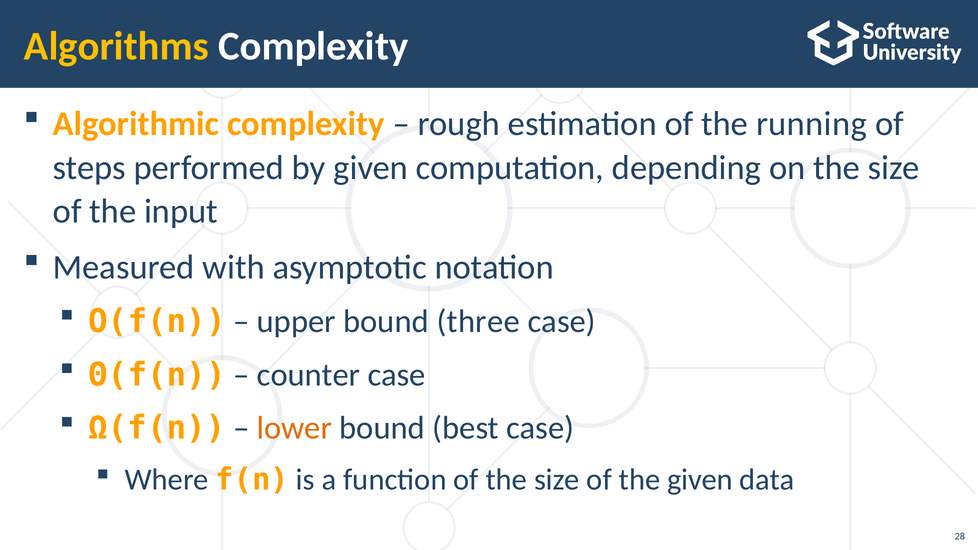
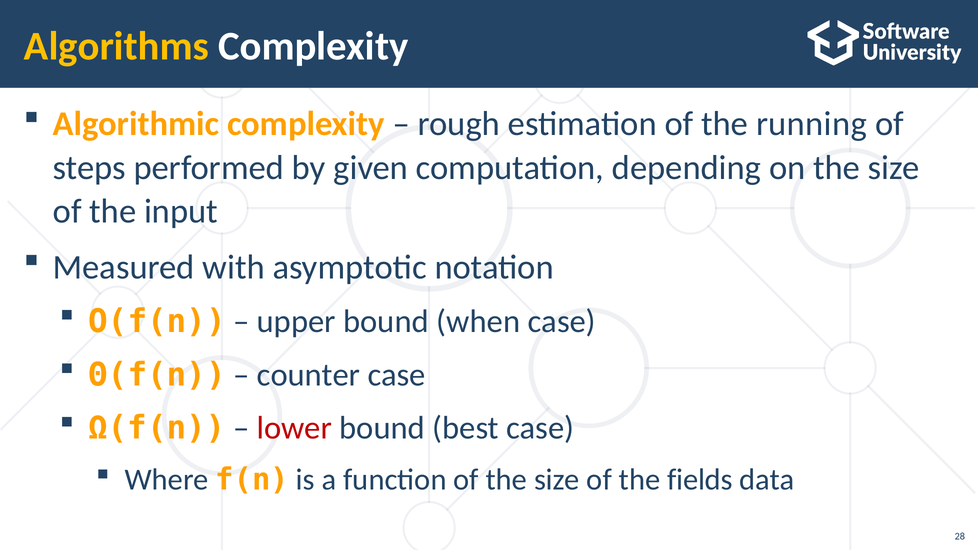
three: three -> when (478, 322)
lower colour: orange -> red (294, 428)
the given: given -> fields (700, 480)
